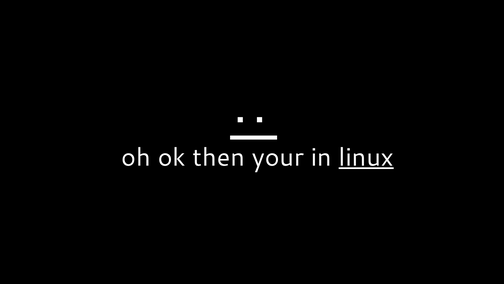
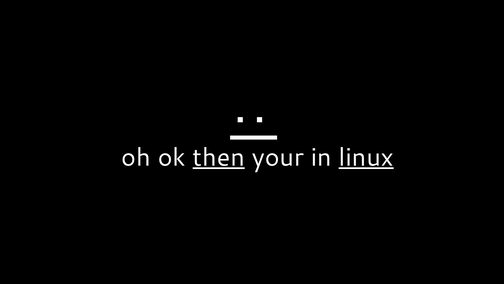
then underline: none -> present (219, 157)
